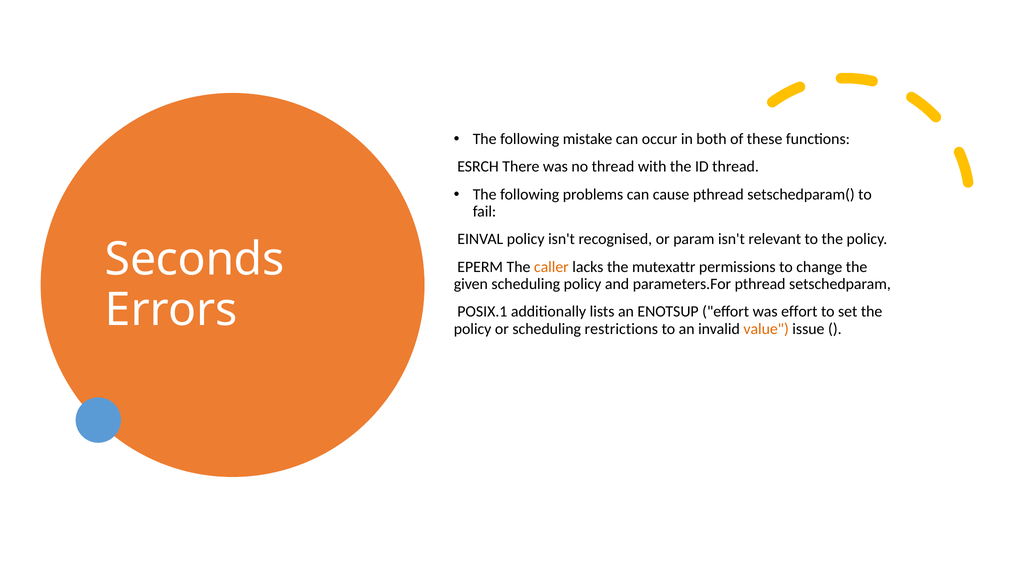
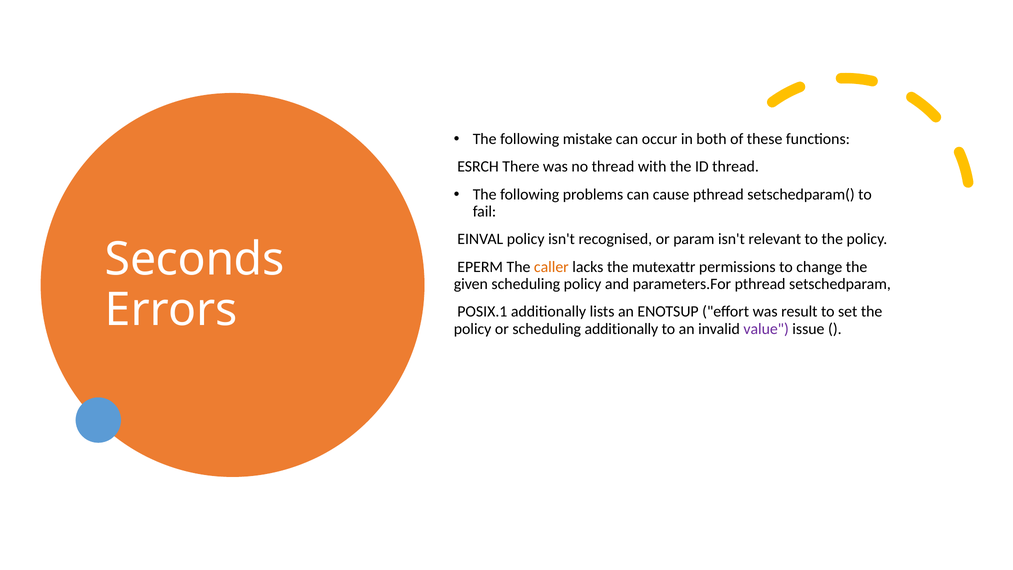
was effort: effort -> result (799, 312)
scheduling restrictions: restrictions -> additionally (621, 329)
value colour: orange -> purple (766, 329)
